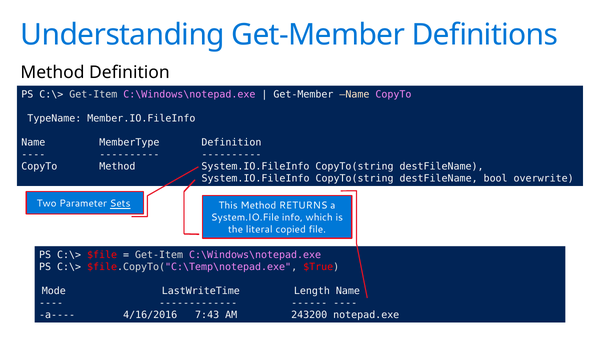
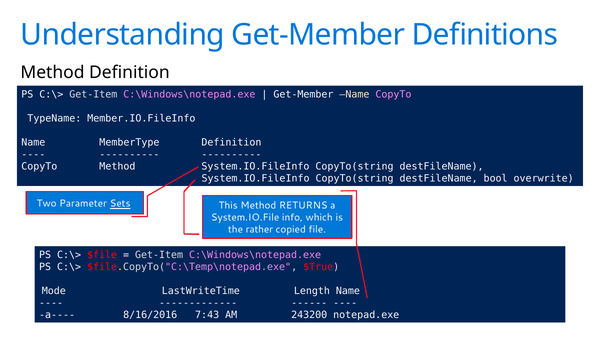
literal: literal -> rather (259, 230)
4/16/2016: 4/16/2016 -> 8/16/2016 (150, 315)
